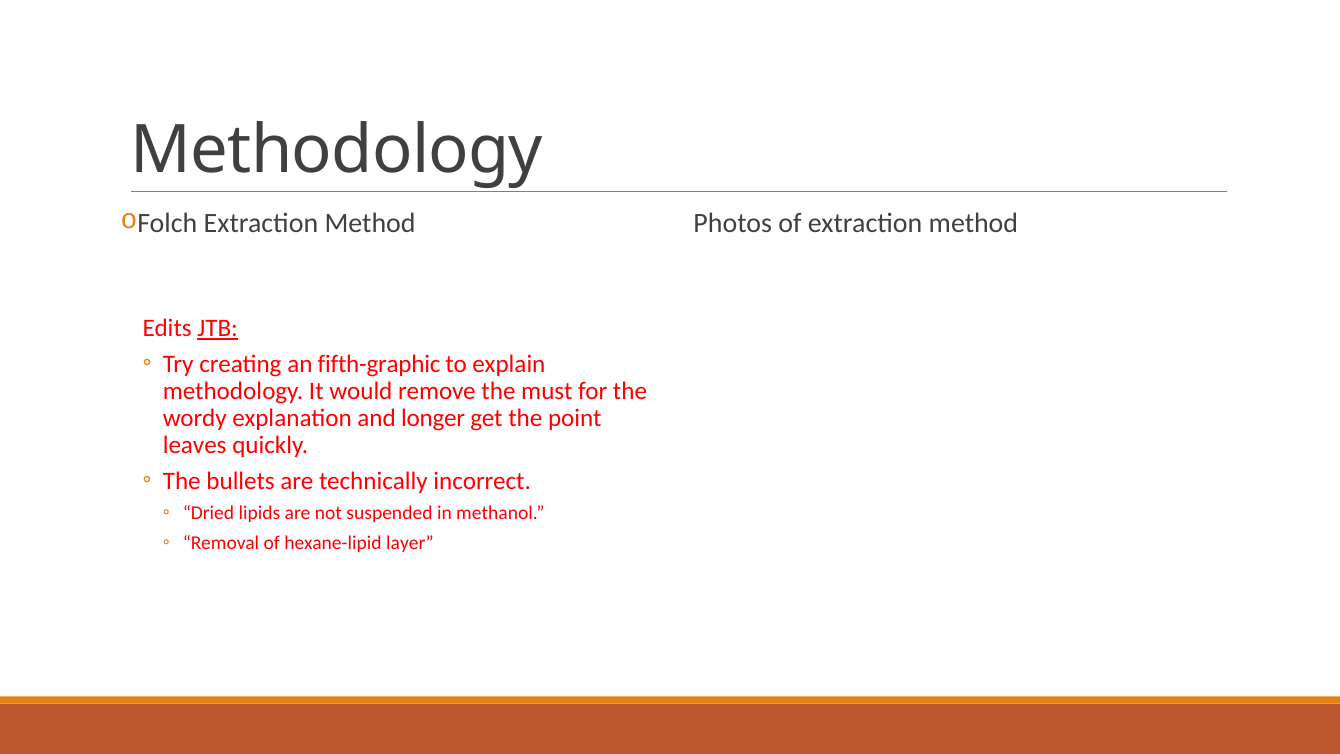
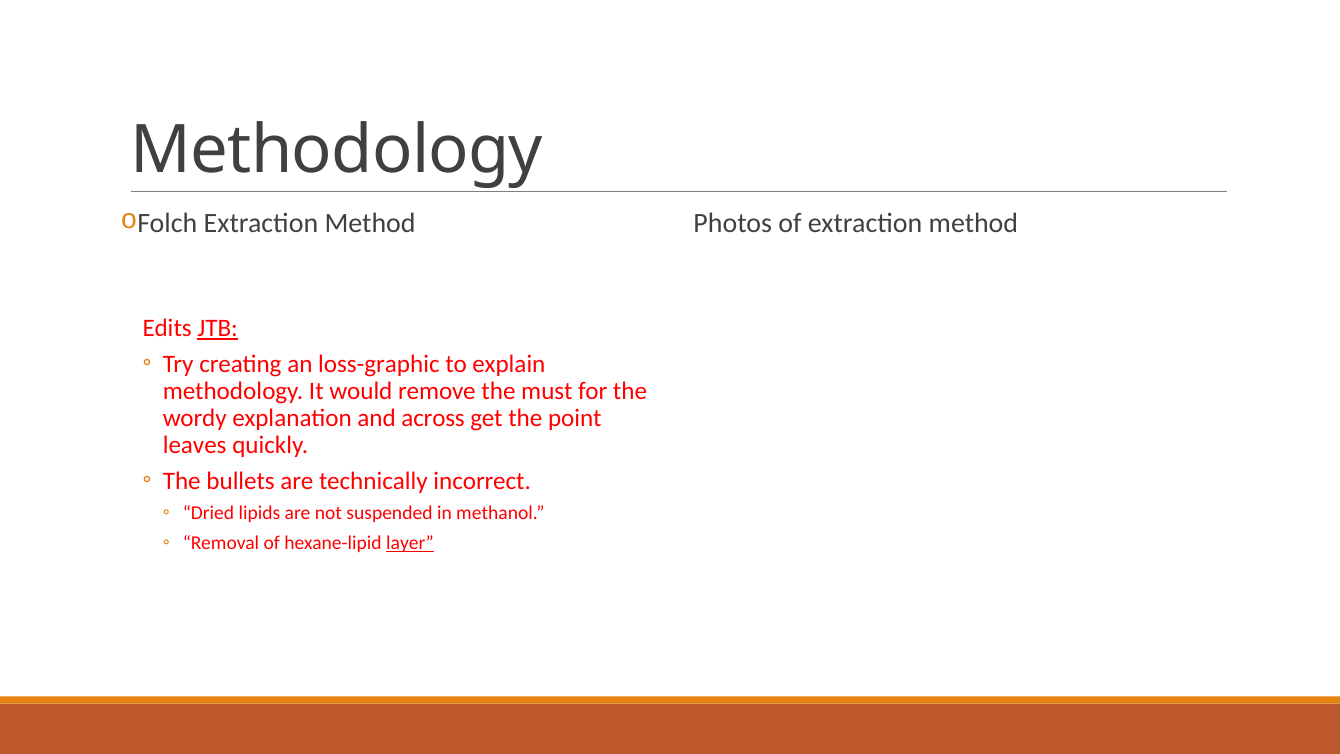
fifth-graphic: fifth-graphic -> loss-graphic (379, 364)
longer: longer -> across (433, 418)
layer underline: none -> present (410, 543)
